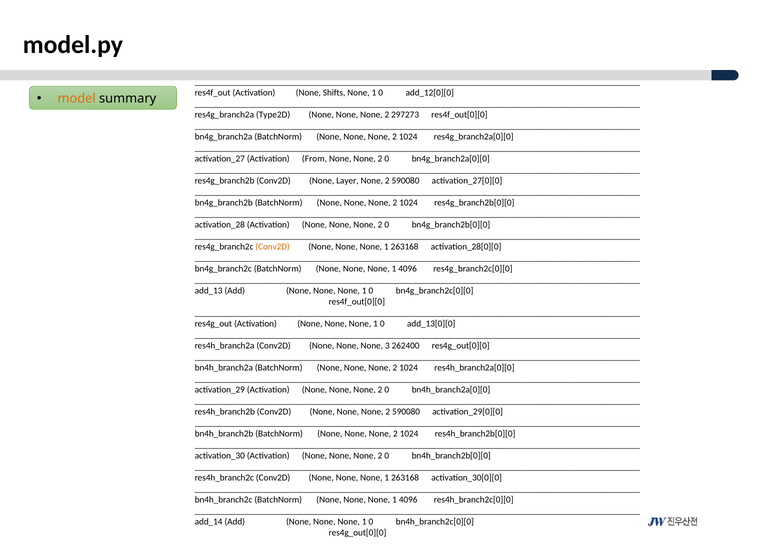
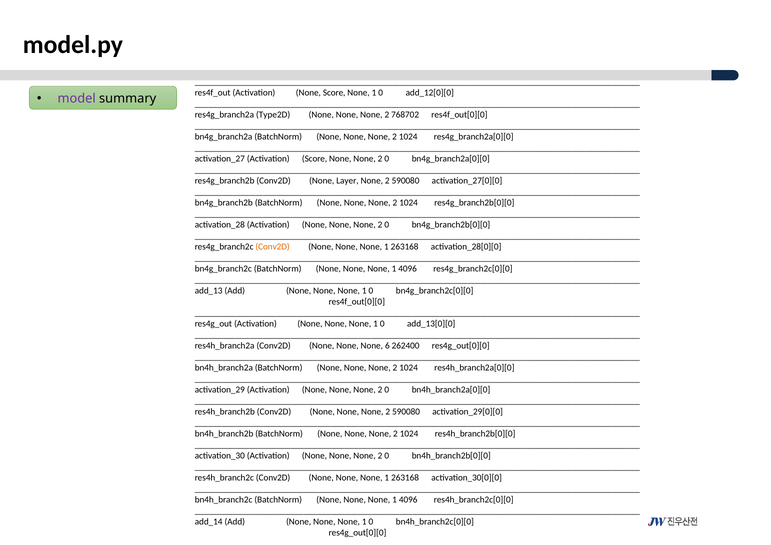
None Shifts: Shifts -> Score (334, 93)
model colour: orange -> purple (77, 99)
297273: 297273 -> 768702 (405, 115)
Activation From: From -> Score (315, 159)
3: 3 -> 6 (387, 346)
